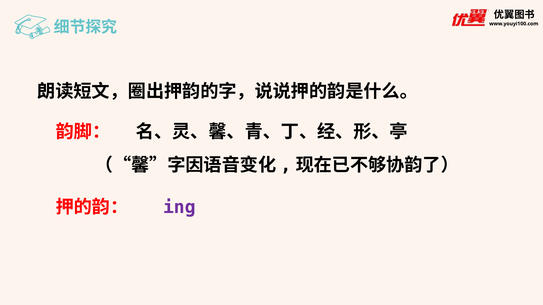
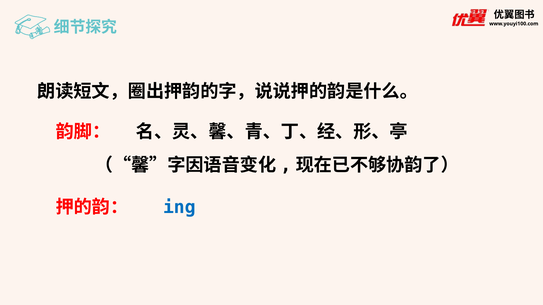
ing colour: purple -> blue (179, 207)
